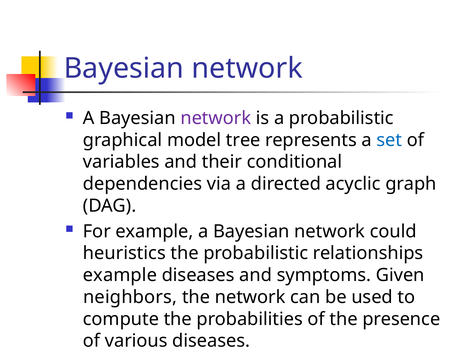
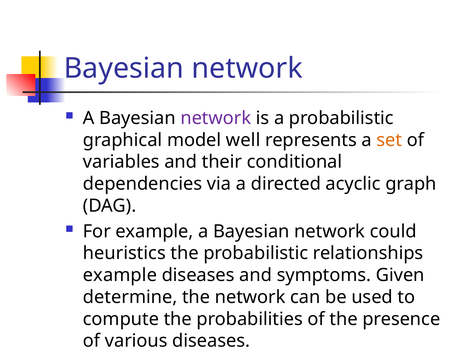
tree: tree -> well (243, 140)
set colour: blue -> orange (389, 140)
neighbors: neighbors -> determine (130, 297)
